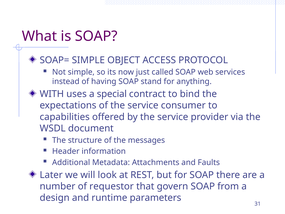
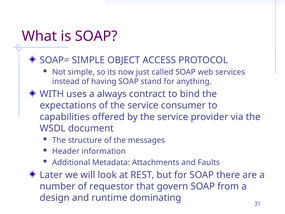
special: special -> always (112, 94)
parameters: parameters -> dominating (156, 197)
